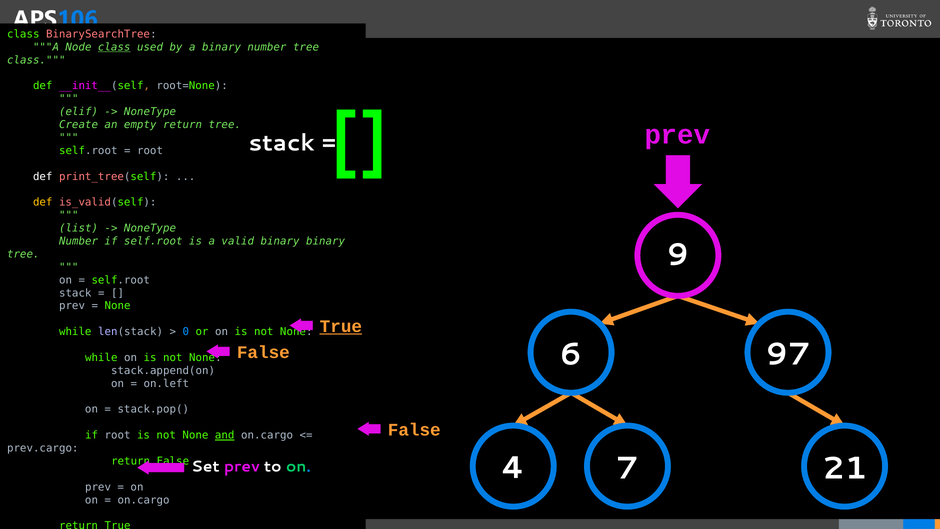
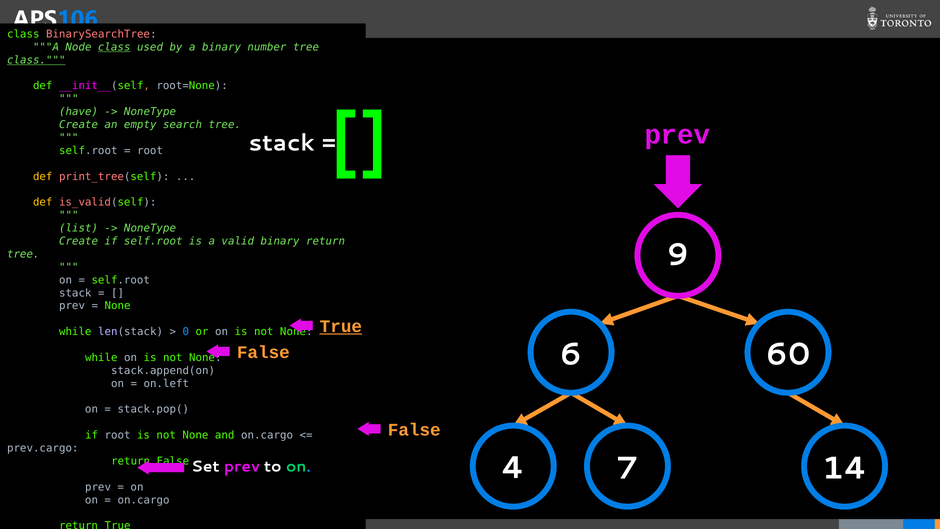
class underline: none -> present (36, 60)
elif: elif -> have (79, 112)
empty return: return -> search (183, 125)
def colour: white -> yellow (43, 176)
Number: Number -> Create (79, 241)
binary binary: binary -> return (326, 241)
97: 97 -> 60 (788, 354)
and underline: present -> none (225, 435)
21: 21 -> 14 (845, 468)
